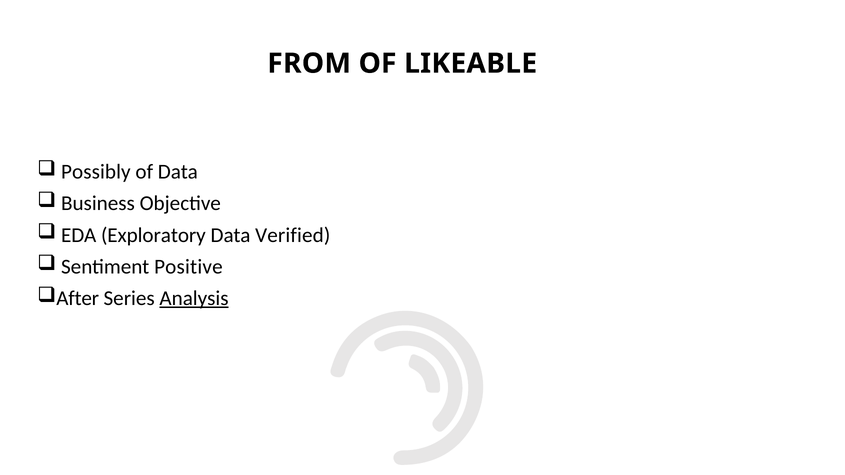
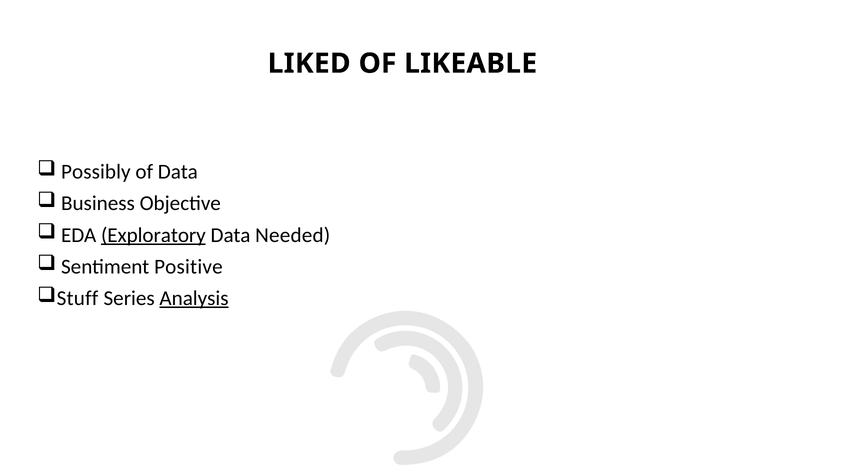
FROM: FROM -> LIKED (309, 63)
Exploratory underline: none -> present (153, 235)
Verified: Verified -> Needed (293, 235)
After: After -> Stuff (77, 298)
